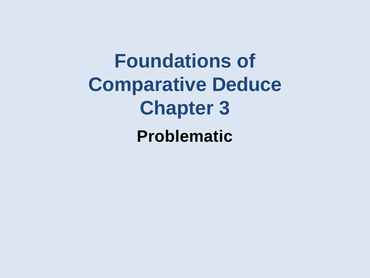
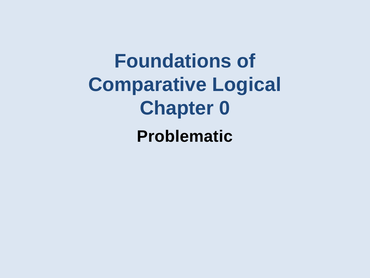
Deduce: Deduce -> Logical (247, 85)
3: 3 -> 0 (225, 108)
